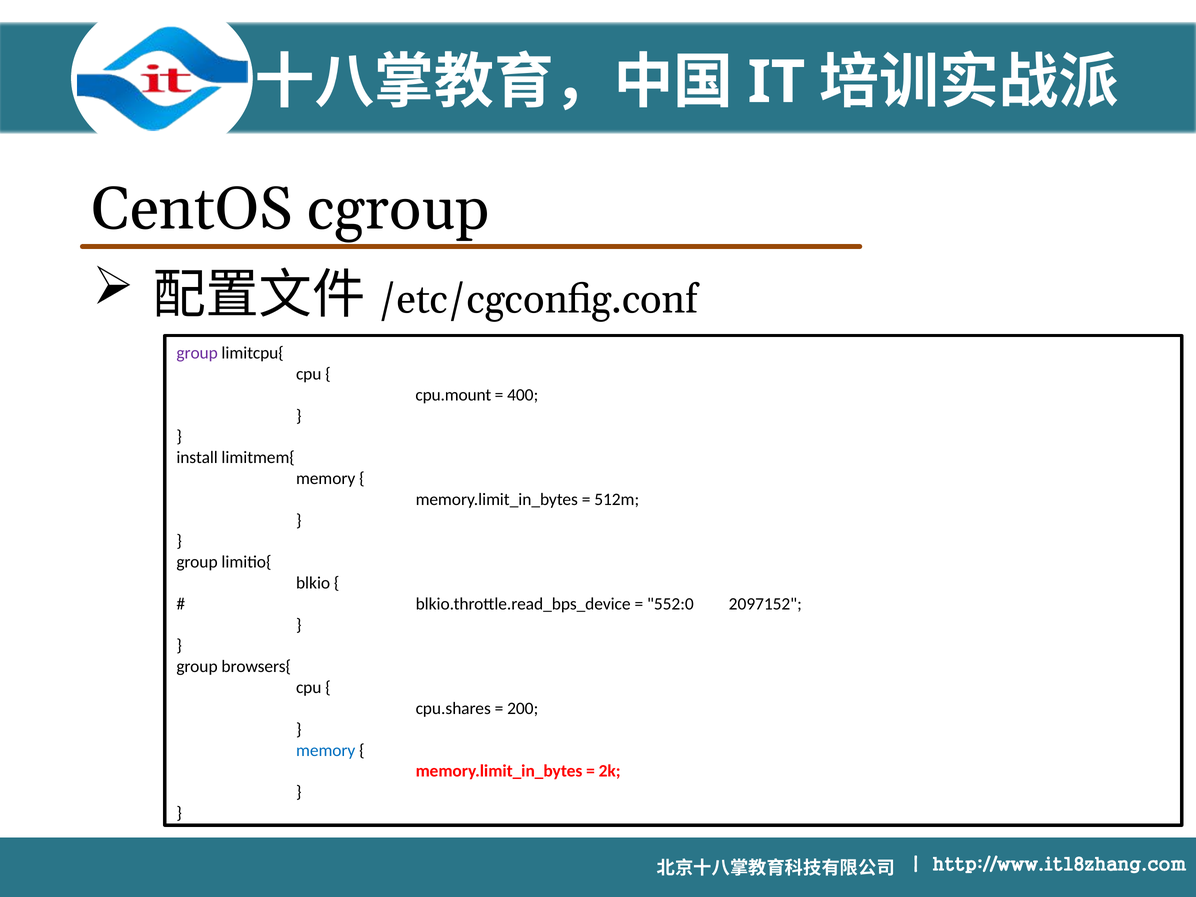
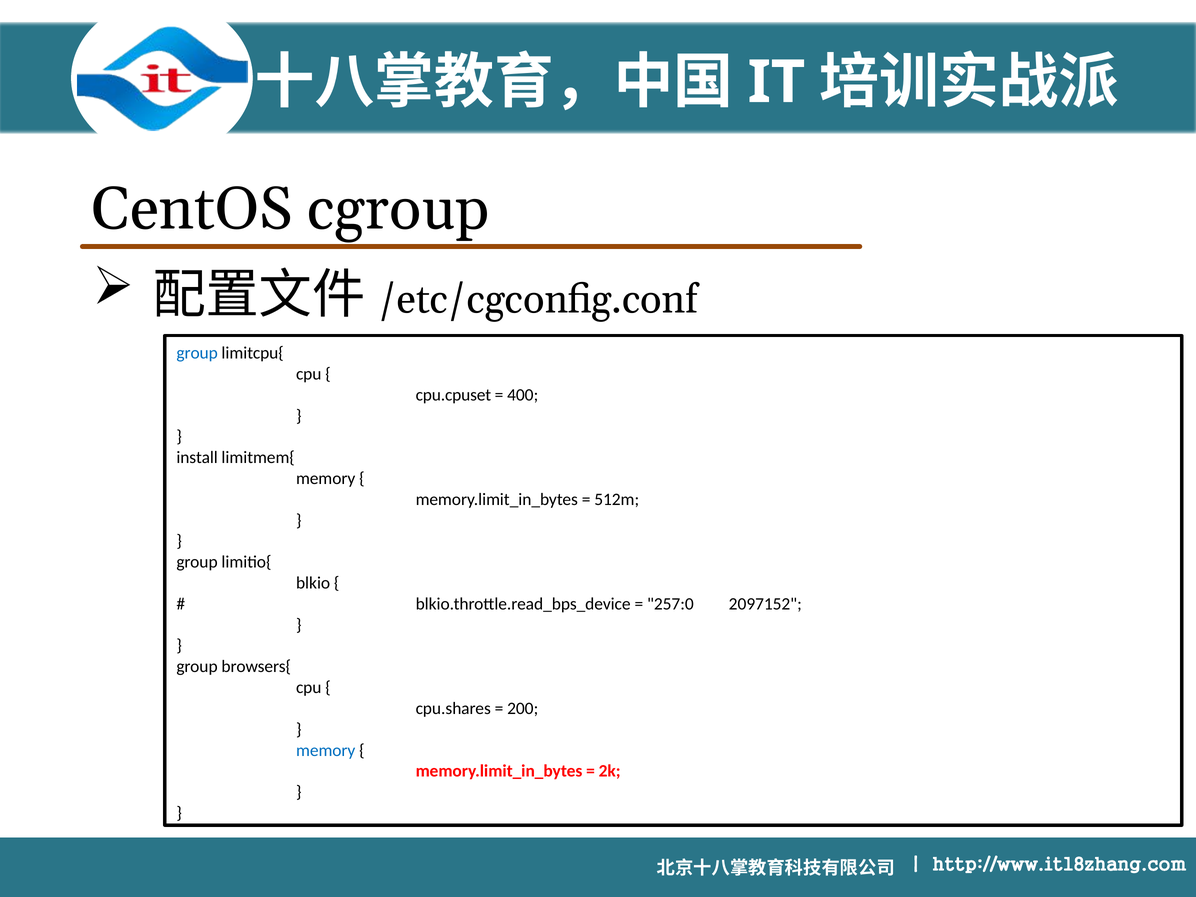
group colour: purple -> blue (197, 353)
cpu.mount: cpu.mount -> cpu.cpuset (453, 395)
552:0: 552:0 -> 257:0 (670, 604)
